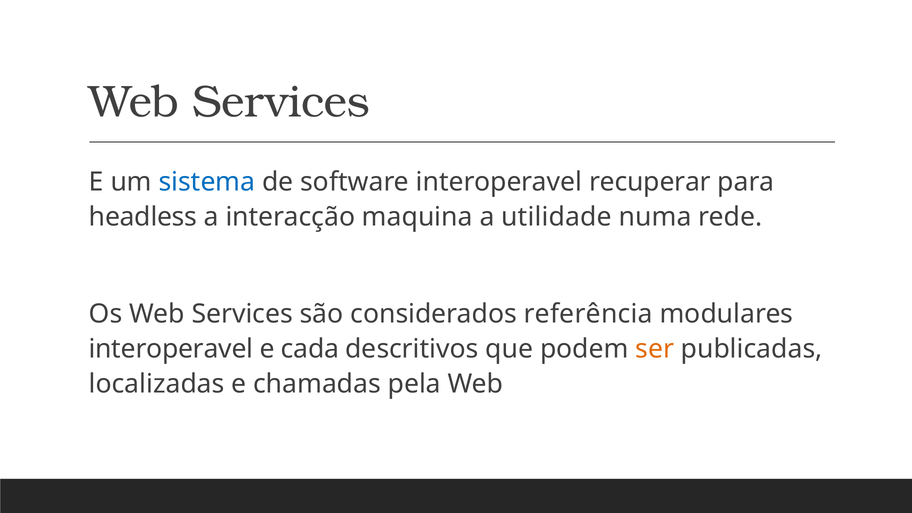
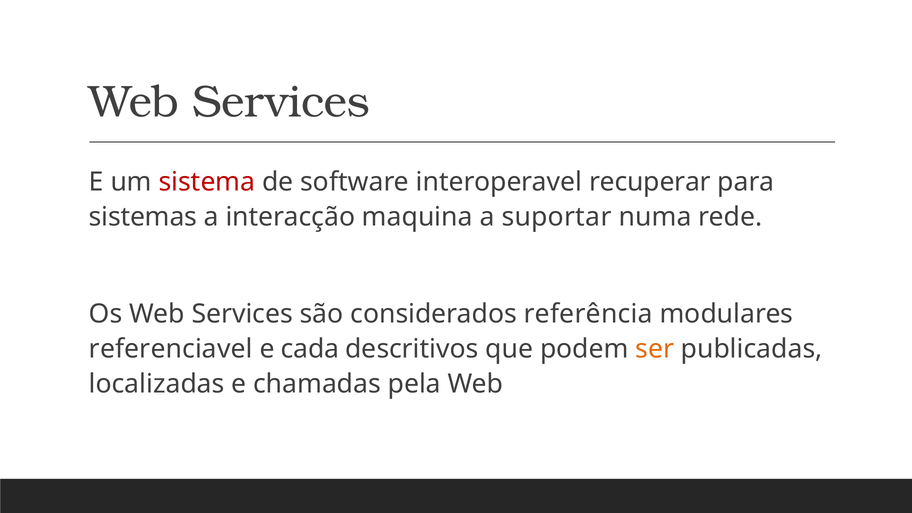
sistema colour: blue -> red (207, 182)
headless: headless -> sistemas (143, 217)
utilidade: utilidade -> suportar (557, 217)
interoperavel: interoperavel -> referenciavel (171, 349)
